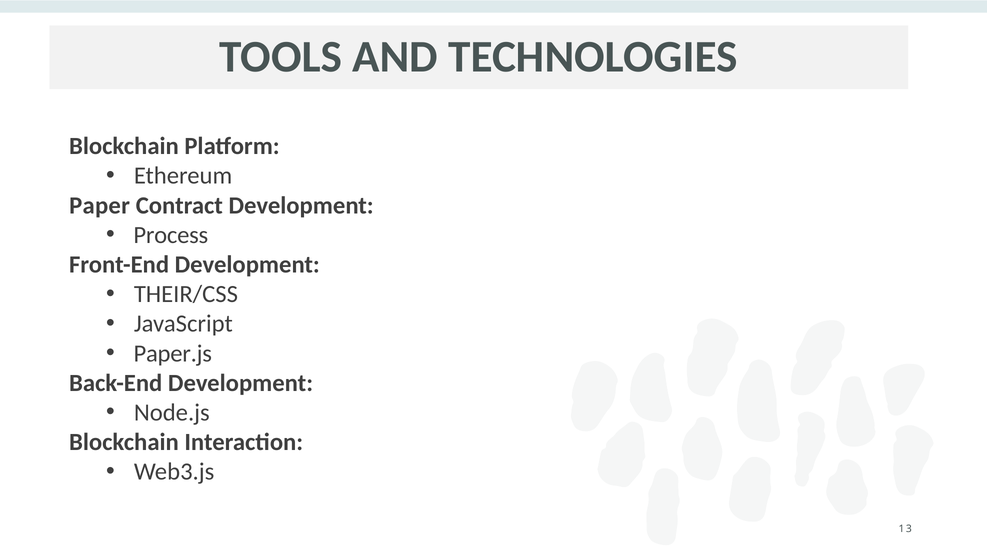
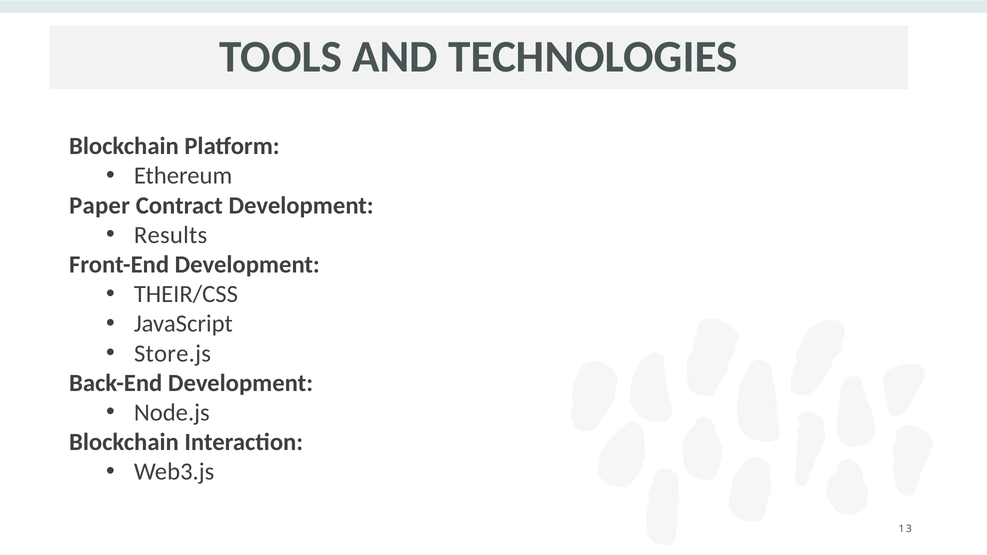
Process: Process -> Results (171, 235)
Paper.js: Paper.js -> Store.js (172, 354)
